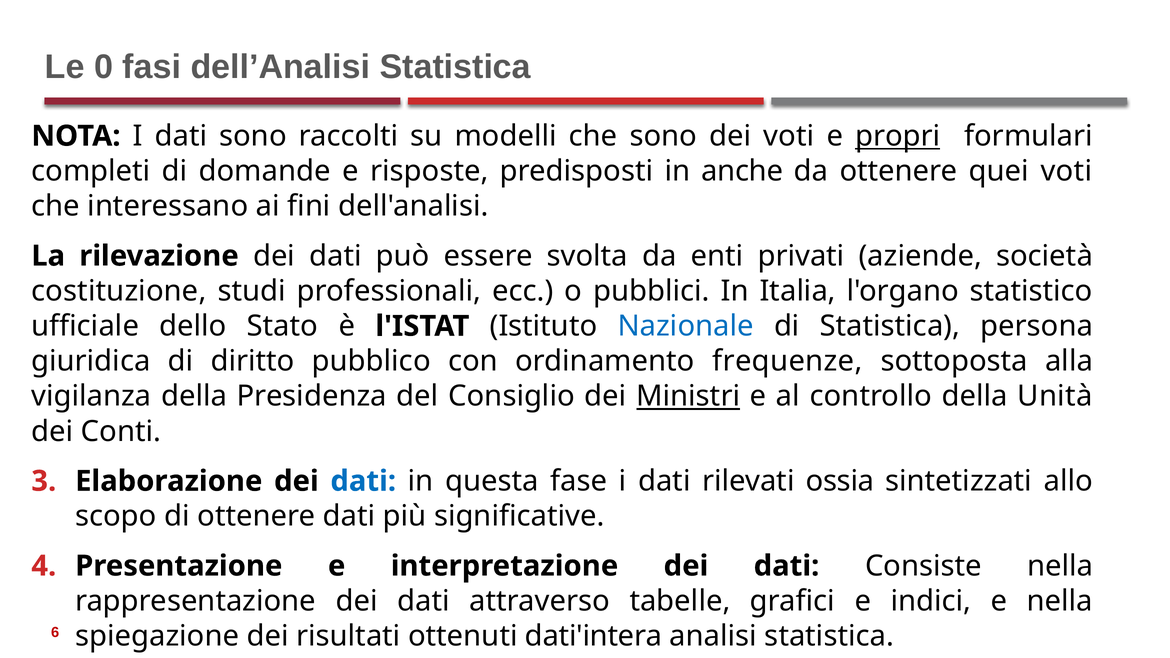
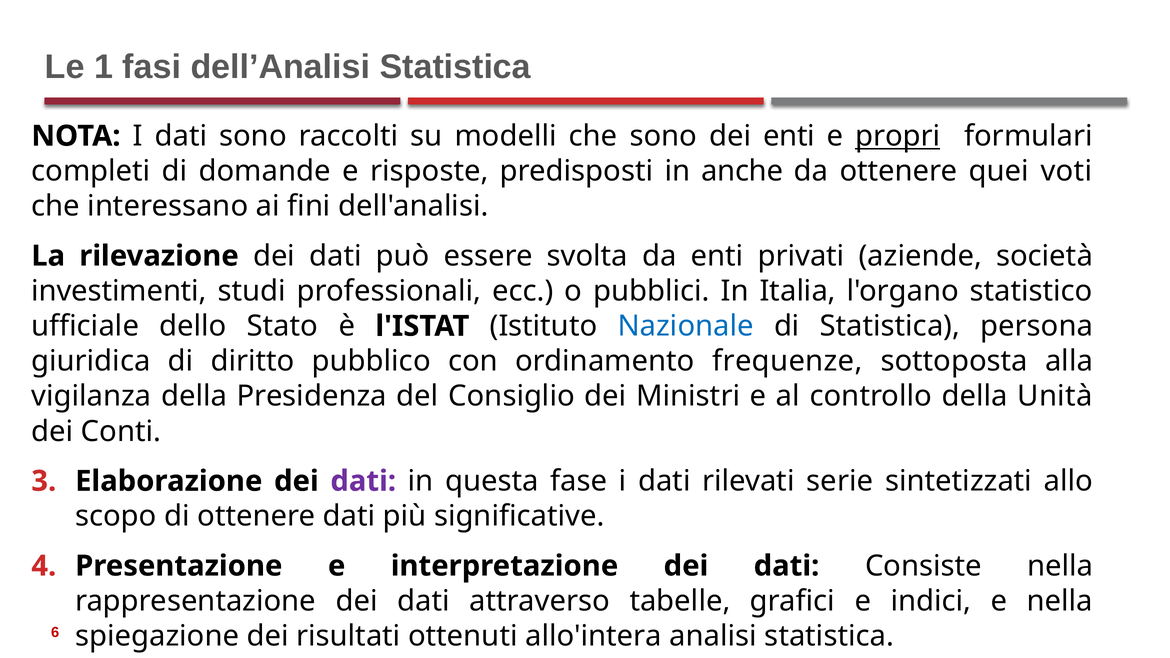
0: 0 -> 1 (104, 67)
dei voti: voti -> enti (789, 136)
costituzione: costituzione -> investimenti (119, 291)
Ministri underline: present -> none (688, 396)
dati colour: blue -> purple (363, 481)
ossia: ossia -> serie (840, 481)
dati'intera: dati'intera -> allo'intera (594, 636)
